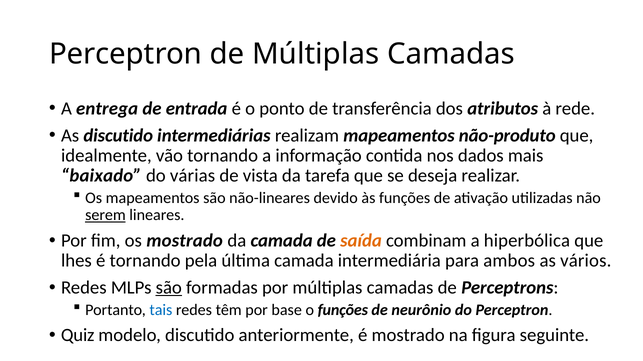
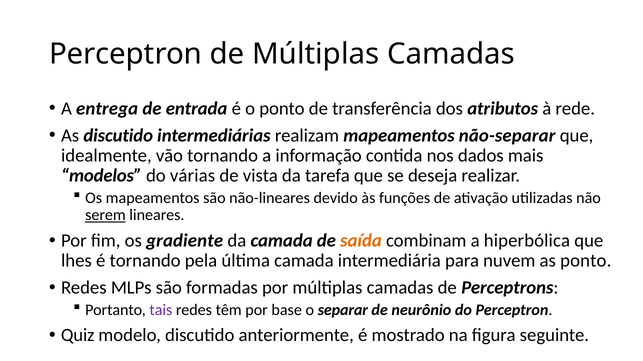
não-produto: não-produto -> não-separar (507, 136)
baixado: baixado -> modelos (102, 176)
os mostrado: mostrado -> gradiente (185, 241)
ambos: ambos -> nuvem (509, 261)
as vários: vários -> ponto (586, 261)
são underline: present -> none (169, 288)
tais colour: blue -> purple (161, 310)
o funções: funções -> separar (343, 310)
